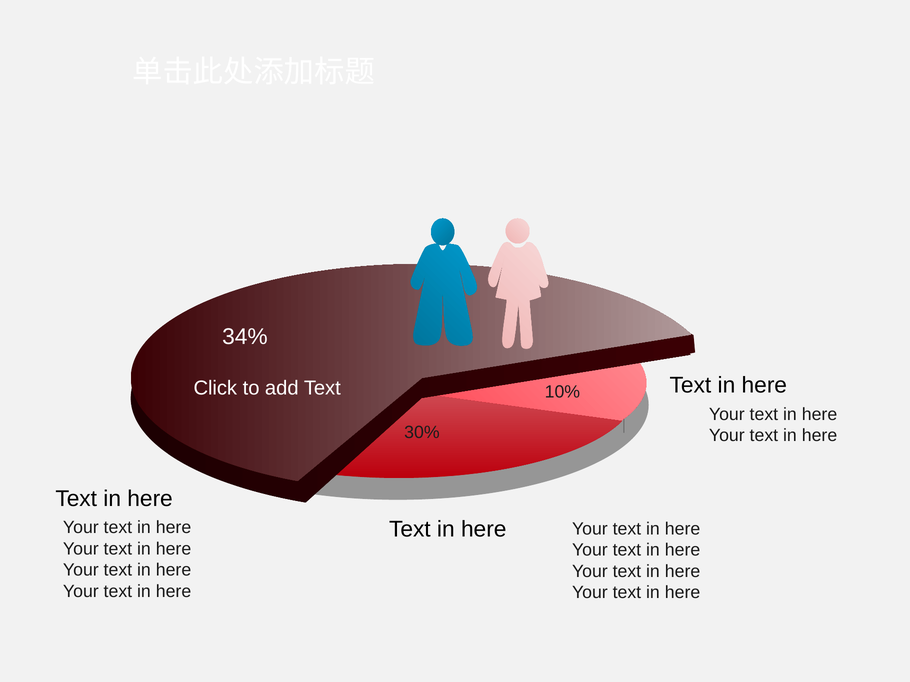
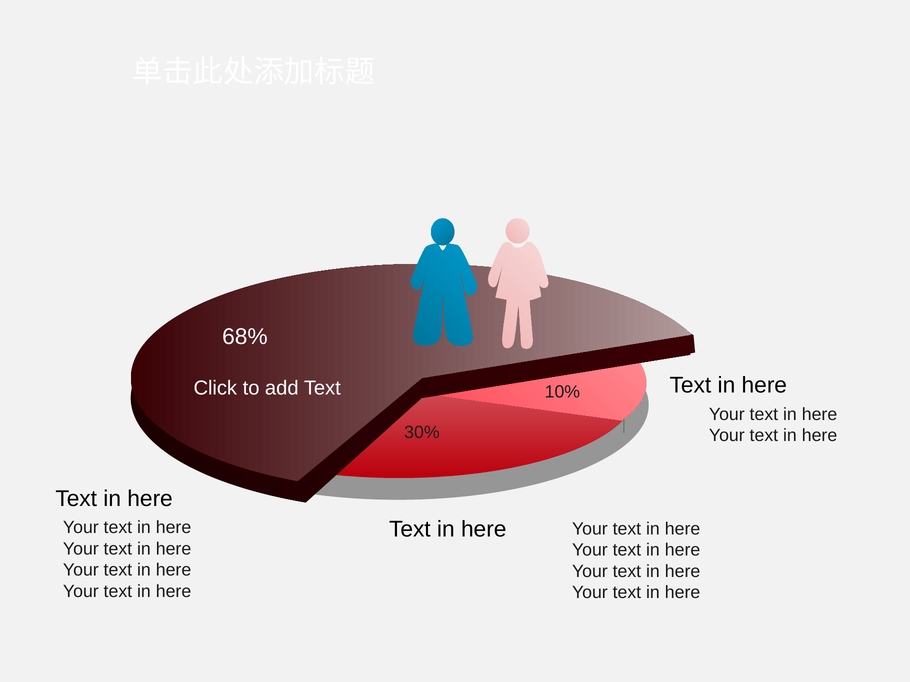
34%: 34% -> 68% (245, 337)
